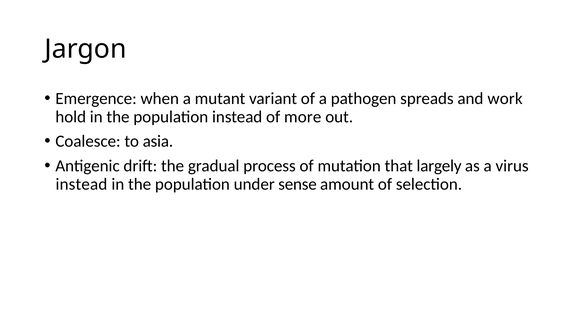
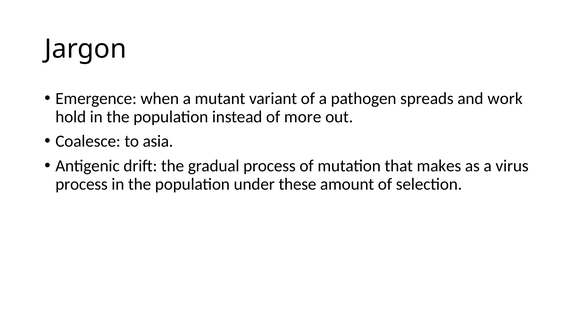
largely: largely -> makes (439, 166)
instead: instead -> process (82, 184)
sense: sense -> these (297, 184)
